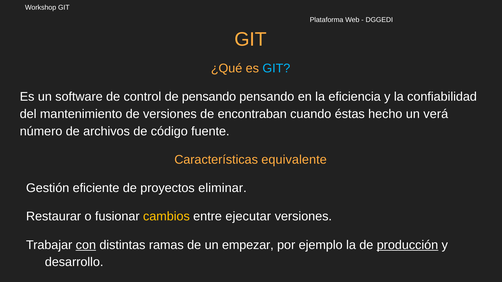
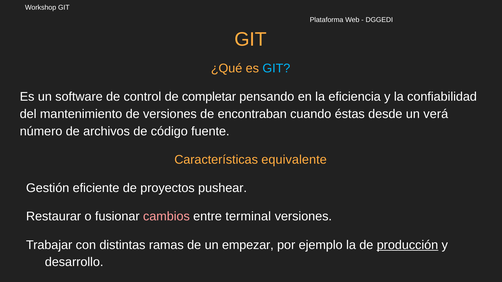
de pensando: pensando -> completar (209, 97)
hecho: hecho -> desde (385, 114)
eliminar: eliminar -> pushear (223, 188)
cambios colour: yellow -> pink (166, 217)
ejecutar: ejecutar -> terminal (248, 217)
con underline: present -> none (86, 245)
